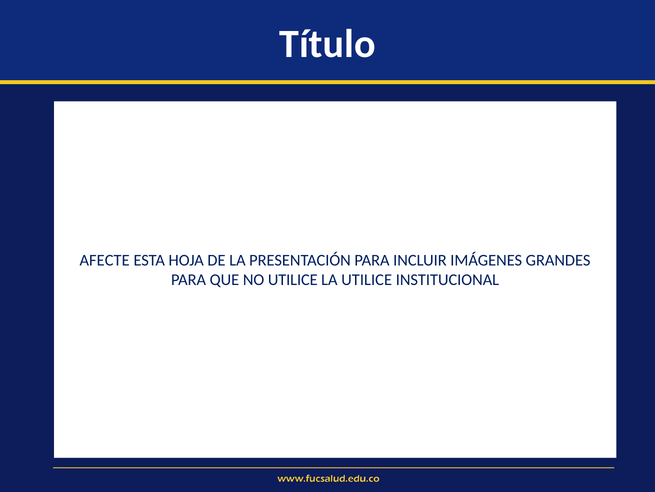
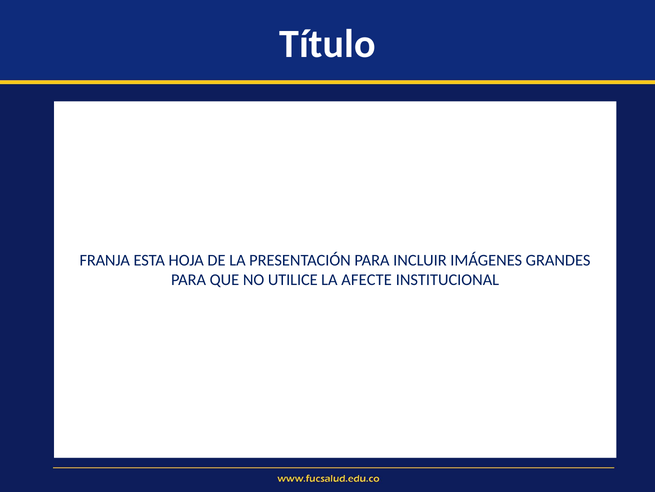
AFECTE: AFECTE -> FRANJA (105, 260)
LA UTILICE: UTILICE -> AFECTE (367, 279)
